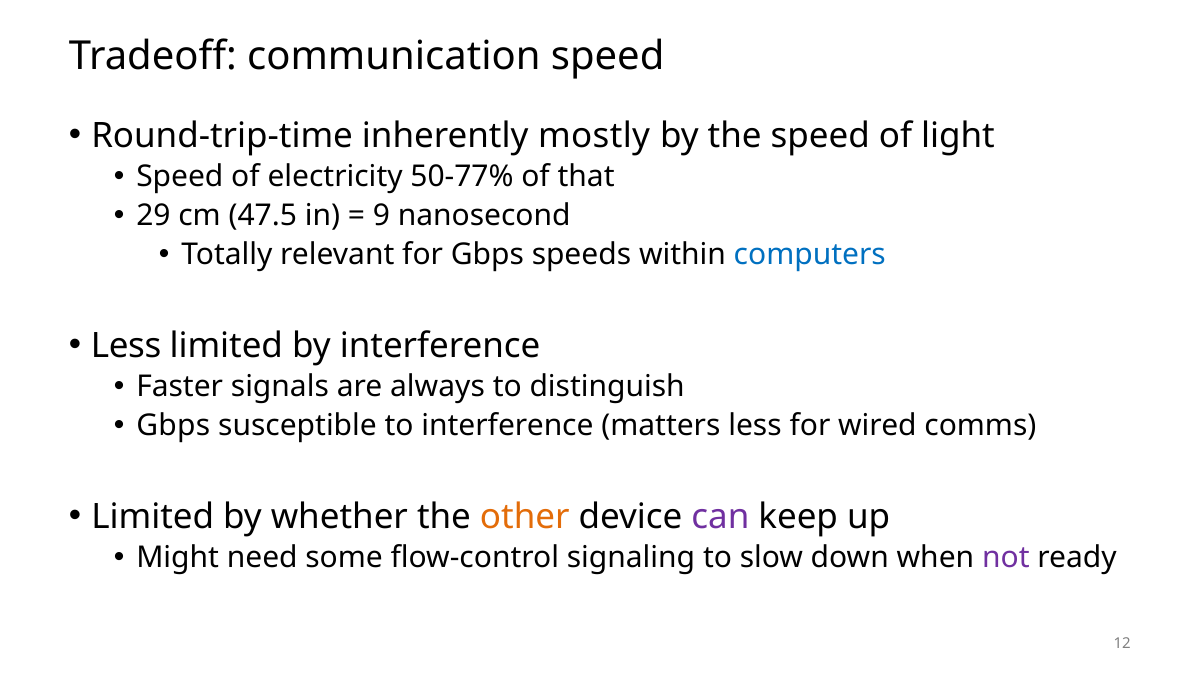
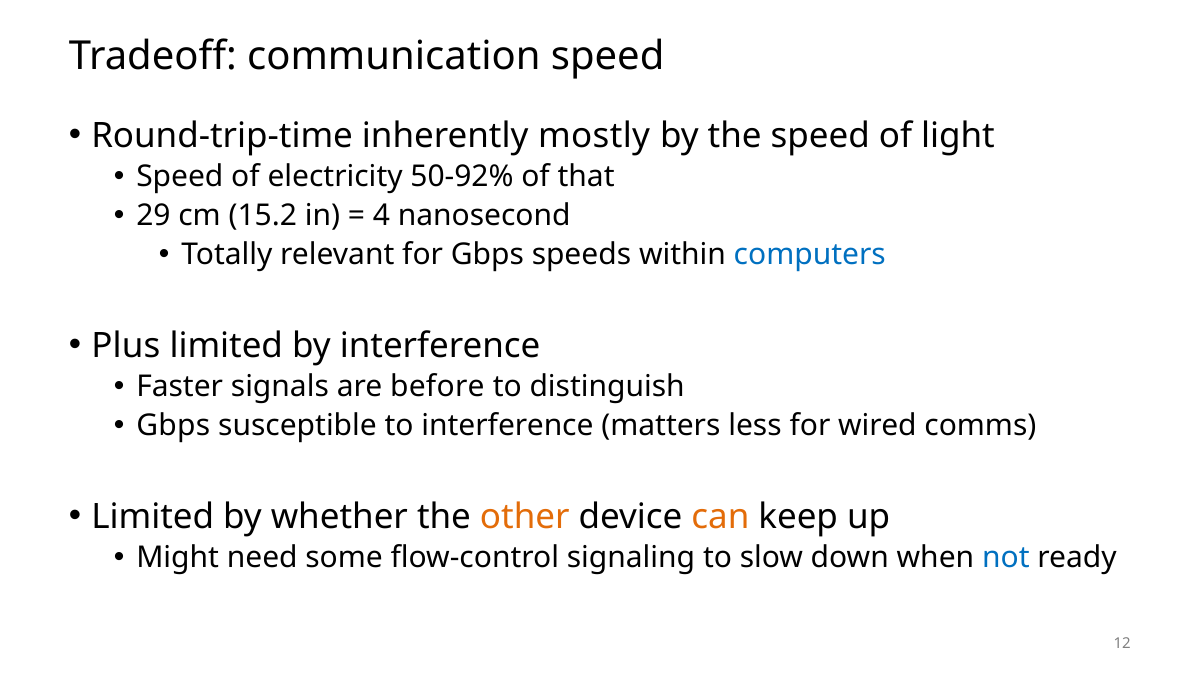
50-77%: 50-77% -> 50-92% (462, 177)
47.5: 47.5 -> 15.2 (263, 216)
9: 9 -> 4 (381, 216)
Less: Less -> Plus (126, 346)
always: always -> before (437, 387)
can colour: purple -> orange (720, 517)
not colour: purple -> blue (1006, 558)
